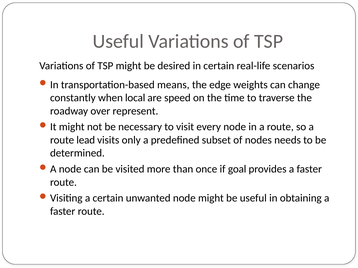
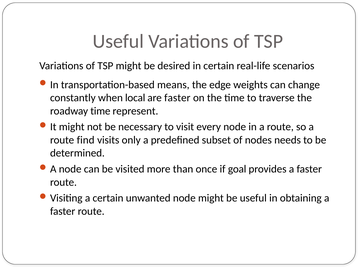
are speed: speed -> faster (177, 98)
roadway over: over -> time (100, 111)
lead: lead -> find (86, 140)
